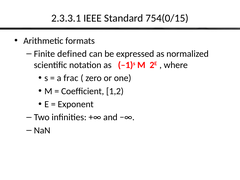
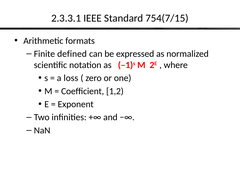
754(0/15: 754(0/15 -> 754(7/15 (167, 18)
frac: frac -> loss (71, 78)
